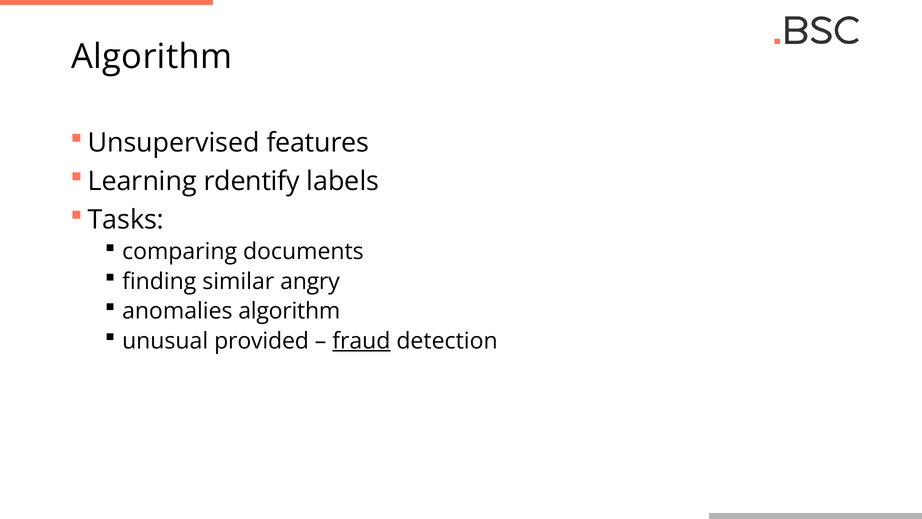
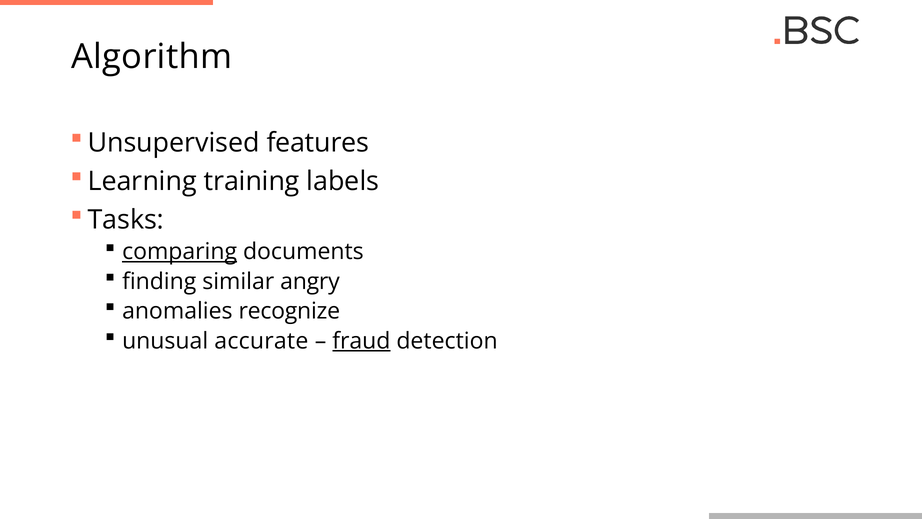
rdentify: rdentify -> training (252, 181)
comparing underline: none -> present (180, 252)
anomalies algorithm: algorithm -> recognize (289, 311)
provided: provided -> accurate (261, 341)
